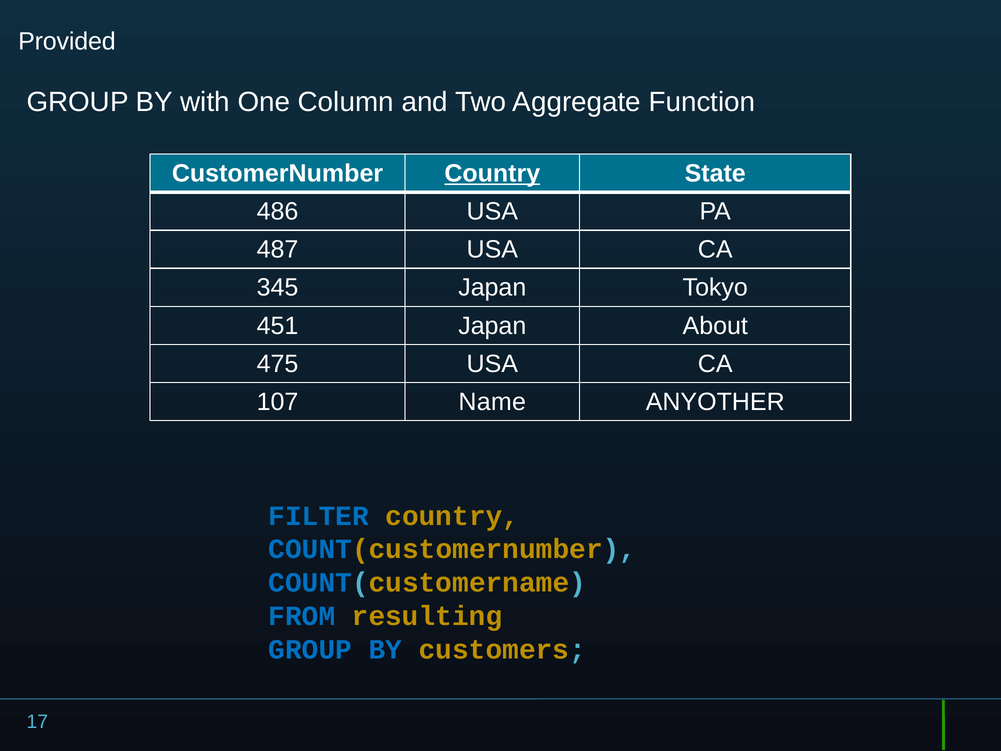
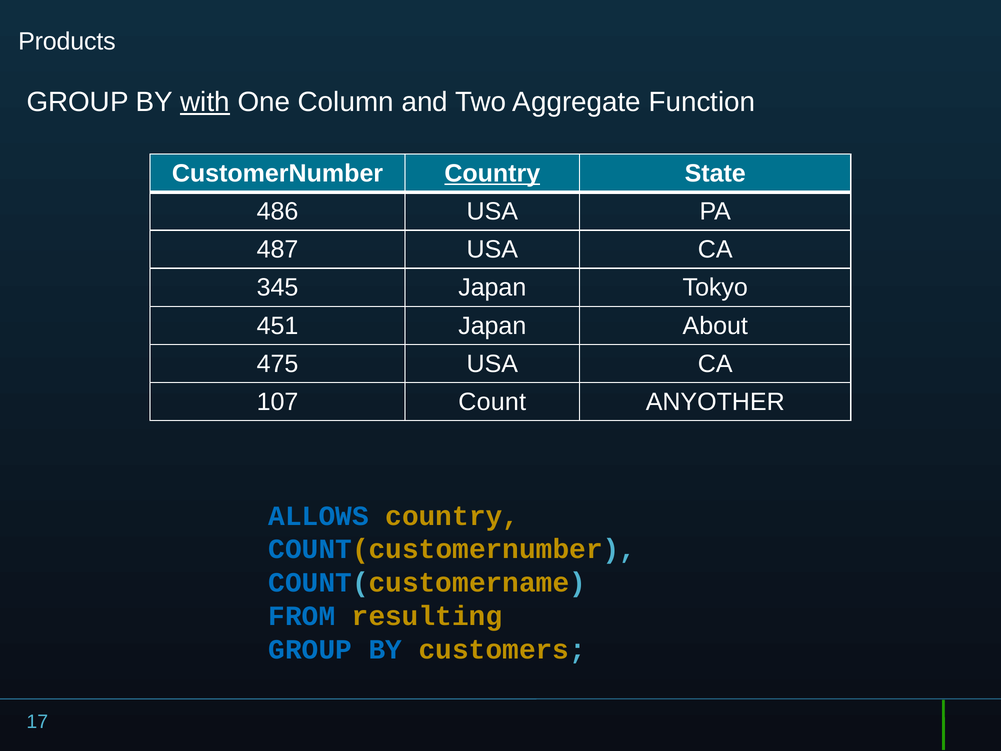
Provided: Provided -> Products (67, 42)
with underline: none -> present (205, 102)
Name: Name -> Count (492, 402)
FILTER: FILTER -> ALLOWS (319, 516)
